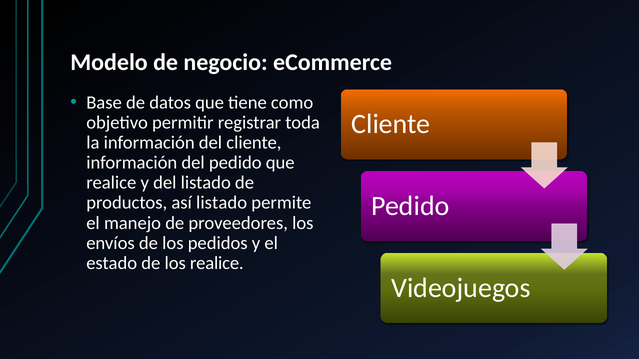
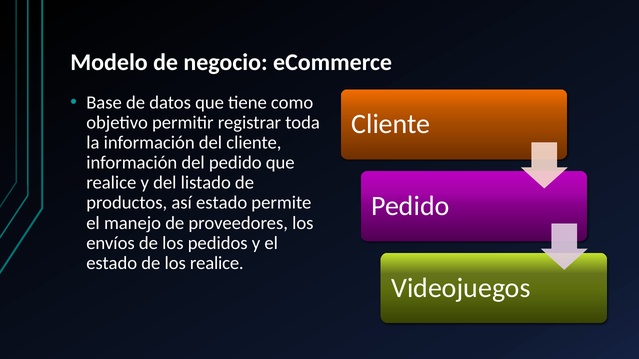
así listado: listado -> estado (222, 203)
